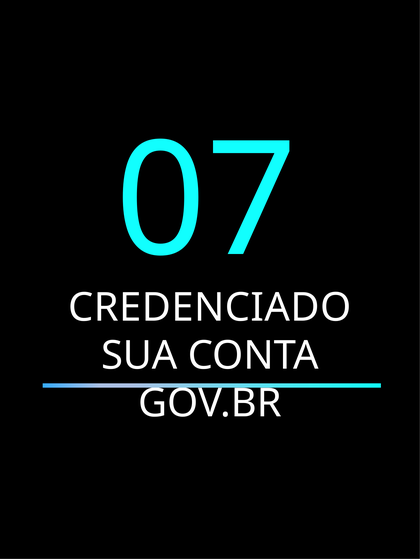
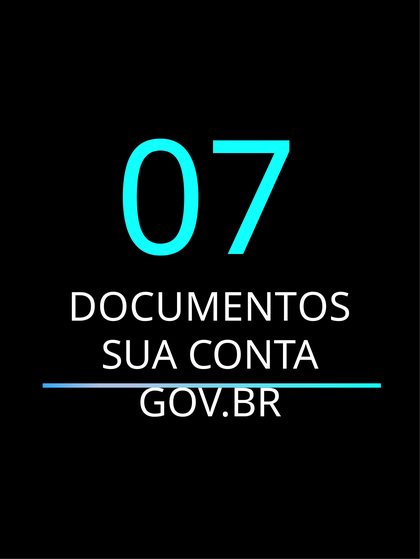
CREDENCIADO: CREDENCIADO -> DOCUMENTOS (210, 308)
